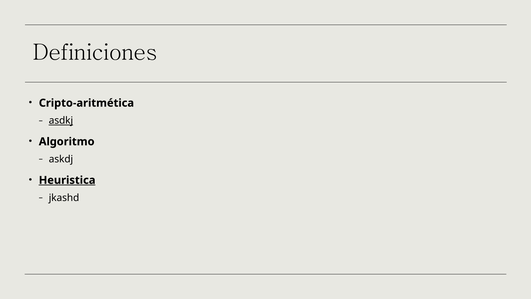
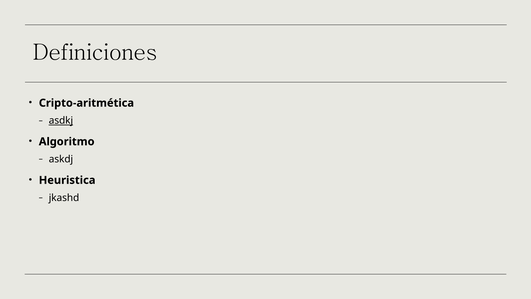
Heuristica underline: present -> none (67, 180)
